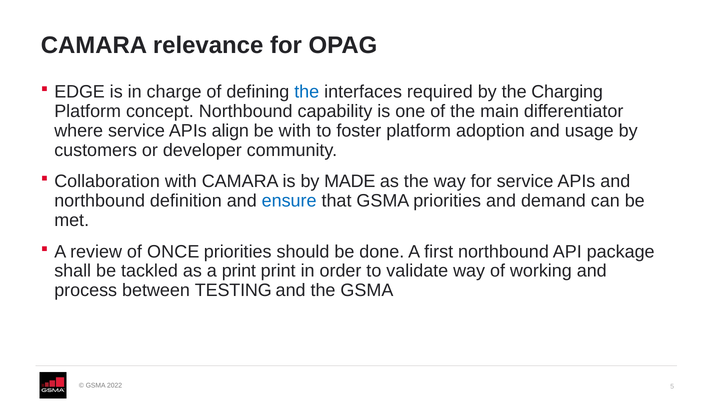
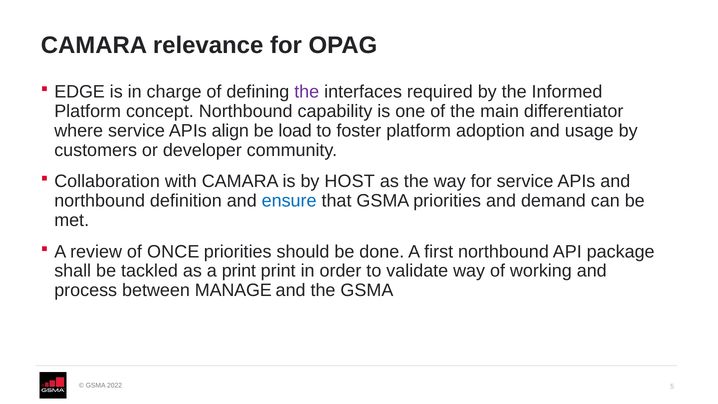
the colour: blue -> purple (307, 92)
Charging: Charging -> Informed (567, 92)
be with: with -> load (295, 131)
MADE: MADE -> HOST (350, 181)
TESTING: TESTING -> MANAGE (233, 290)
